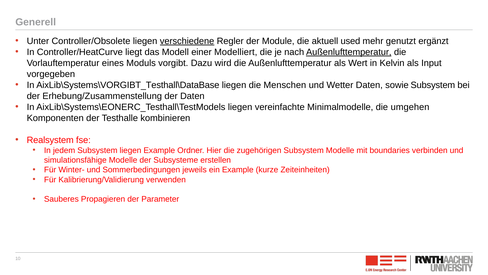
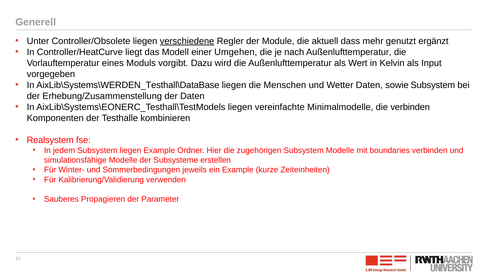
used: used -> dass (350, 41)
Modelliert: Modelliert -> Umgehen (236, 52)
Außenlufttemperatur underline: present -> none (349, 52)
AixLib\Systems\VORGIBT_Testhall\DataBase: AixLib\Systems\VORGIBT_Testhall\DataBase -> AixLib\Systems\WERDEN_Testhall\DataBase (128, 85)
die umgehen: umgehen -> verbinden (410, 107)
